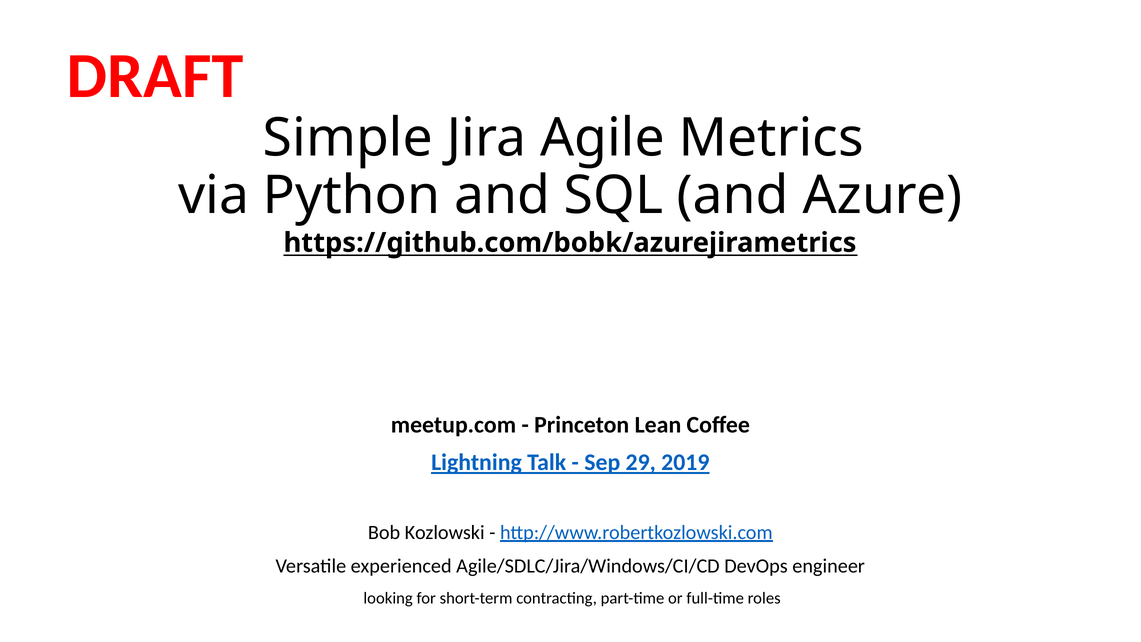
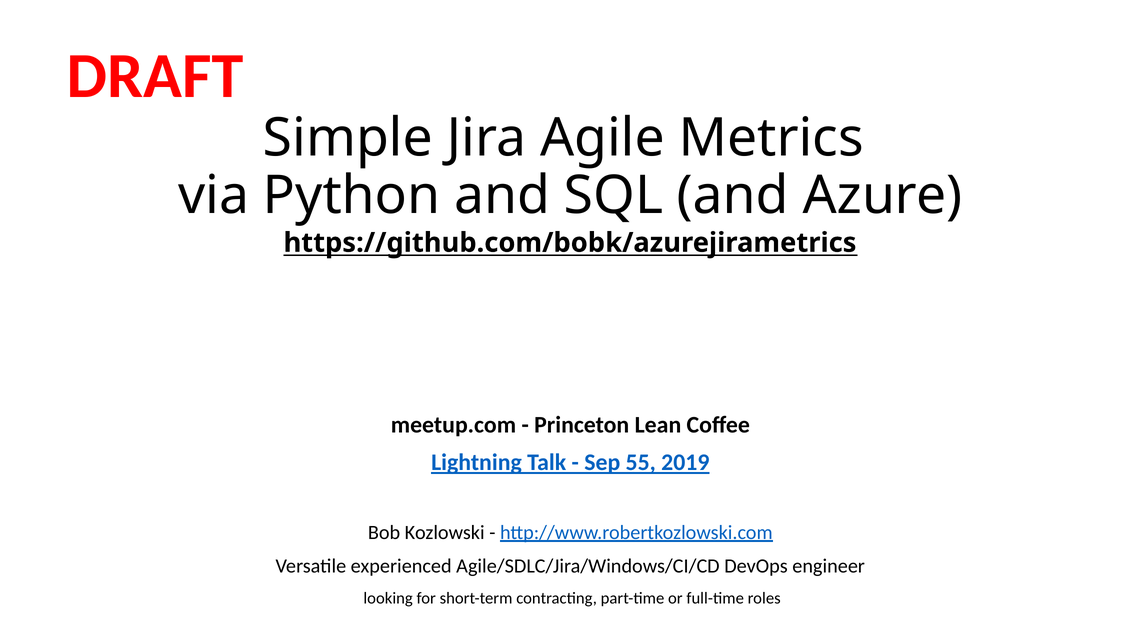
29: 29 -> 55 (641, 463)
